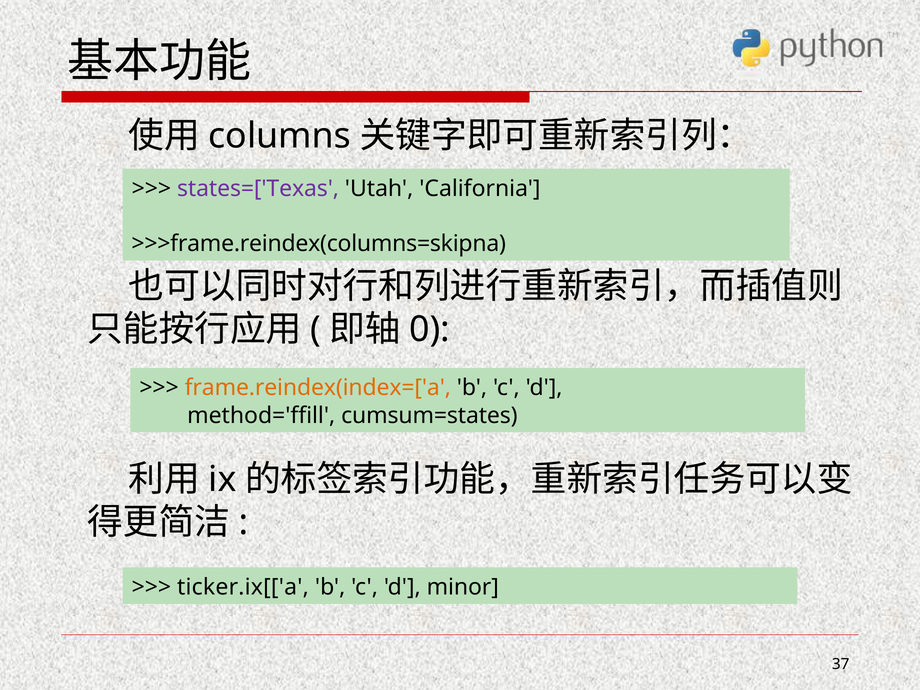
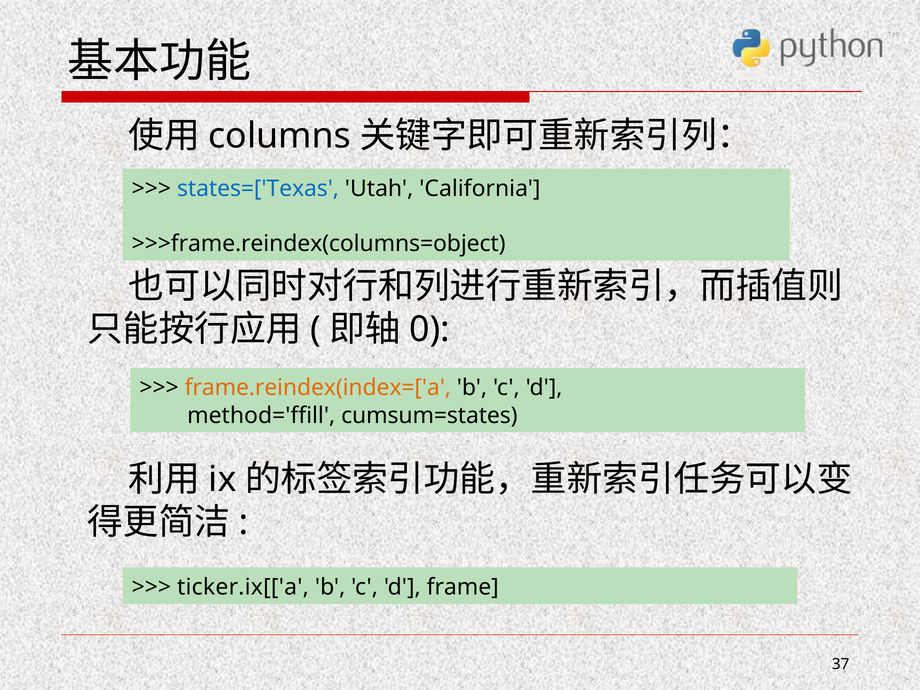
states=['Texas colour: purple -> blue (258, 189)
>>>frame.reindex(columns=skipna: >>>frame.reindex(columns=skipna -> >>>frame.reindex(columns=object (319, 244)
minor: minor -> frame (463, 587)
